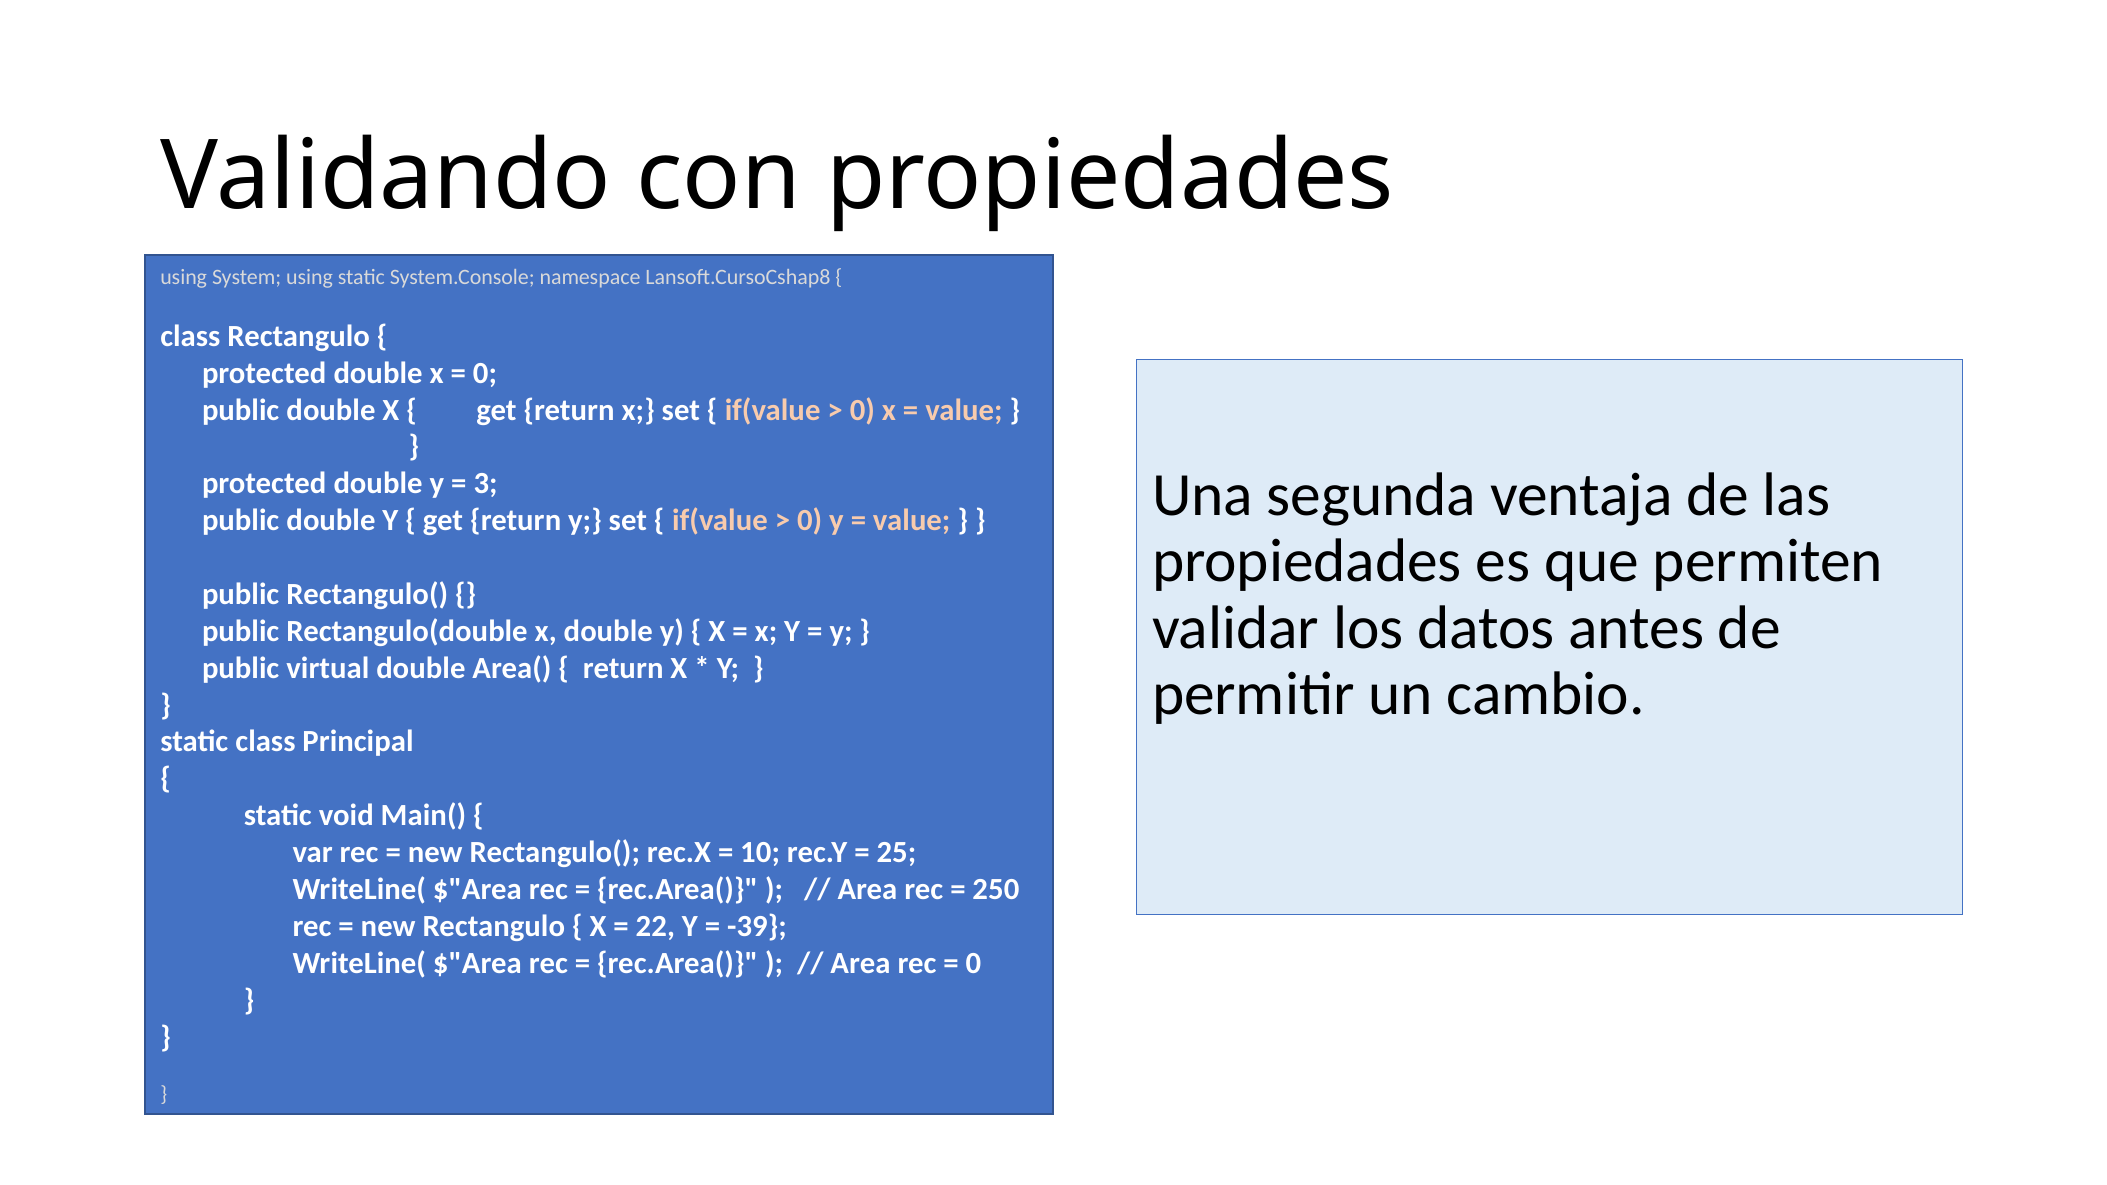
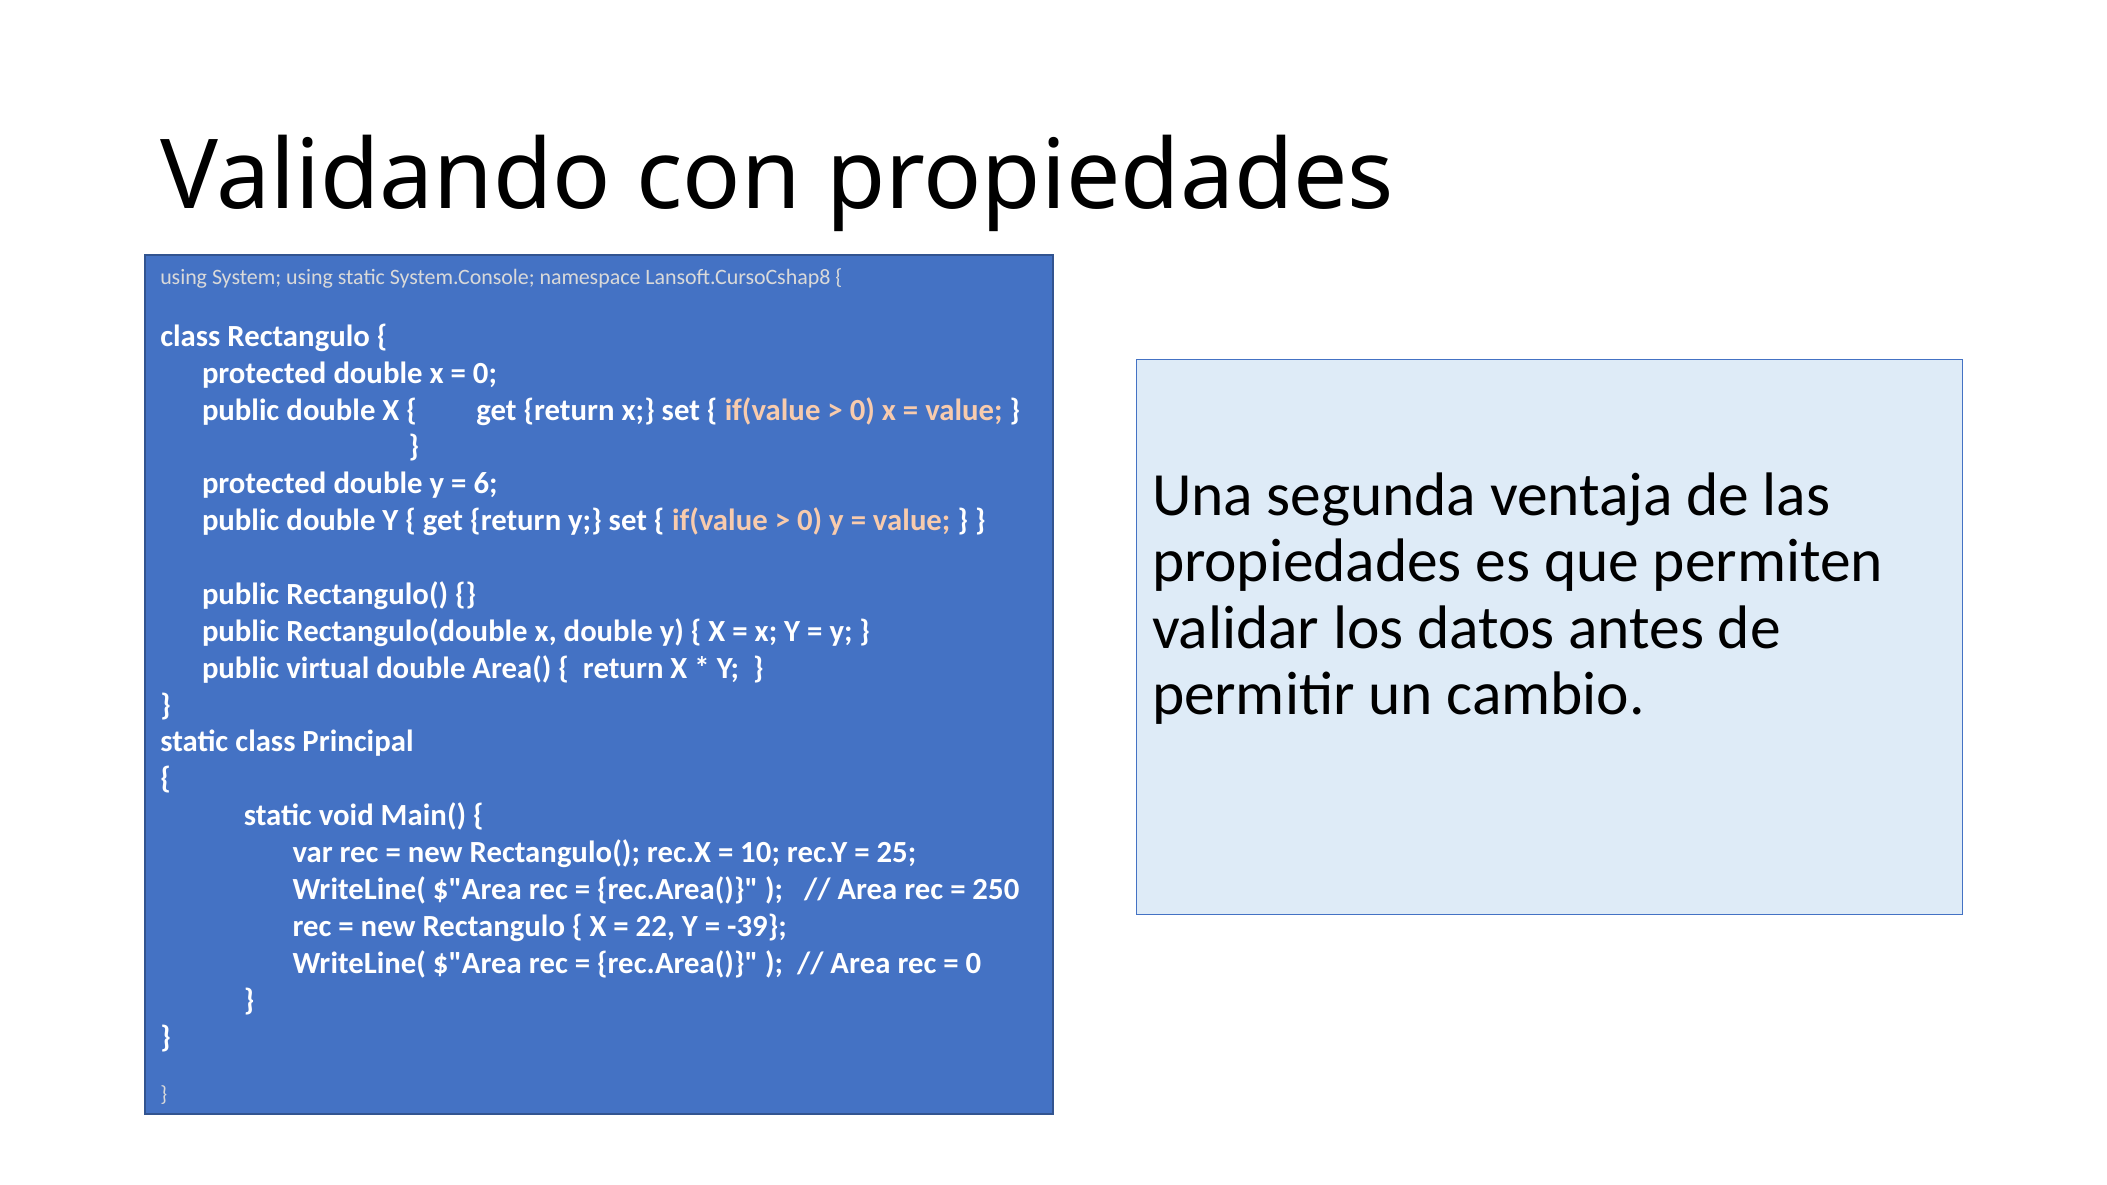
3: 3 -> 6 (486, 484)
